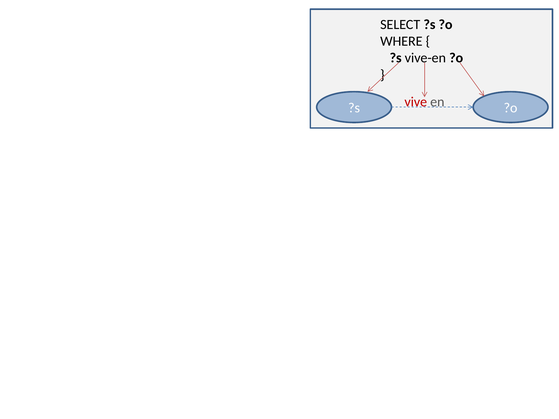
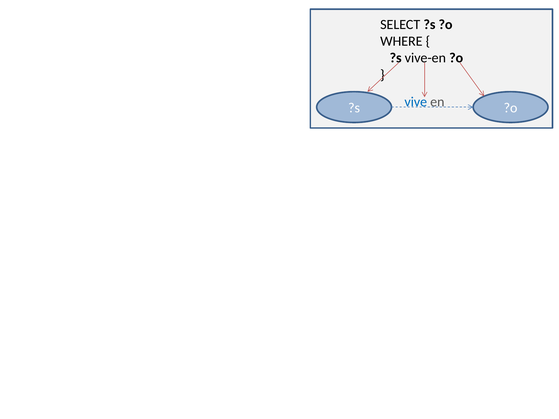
vive colour: red -> blue (416, 102)
